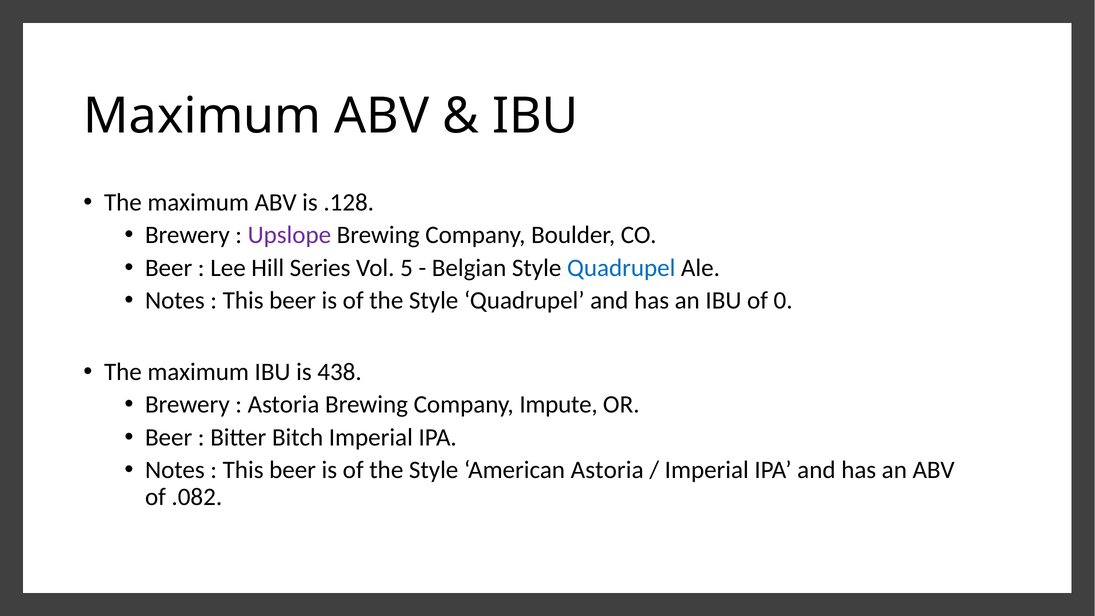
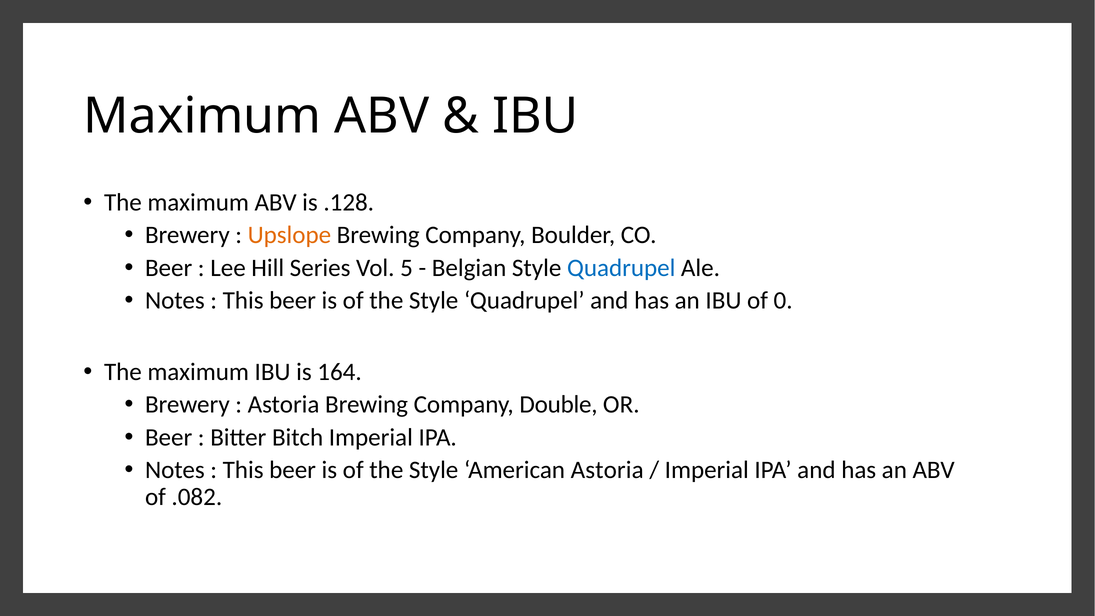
Upslope colour: purple -> orange (289, 235)
438: 438 -> 164 (340, 372)
Impute: Impute -> Double (559, 405)
